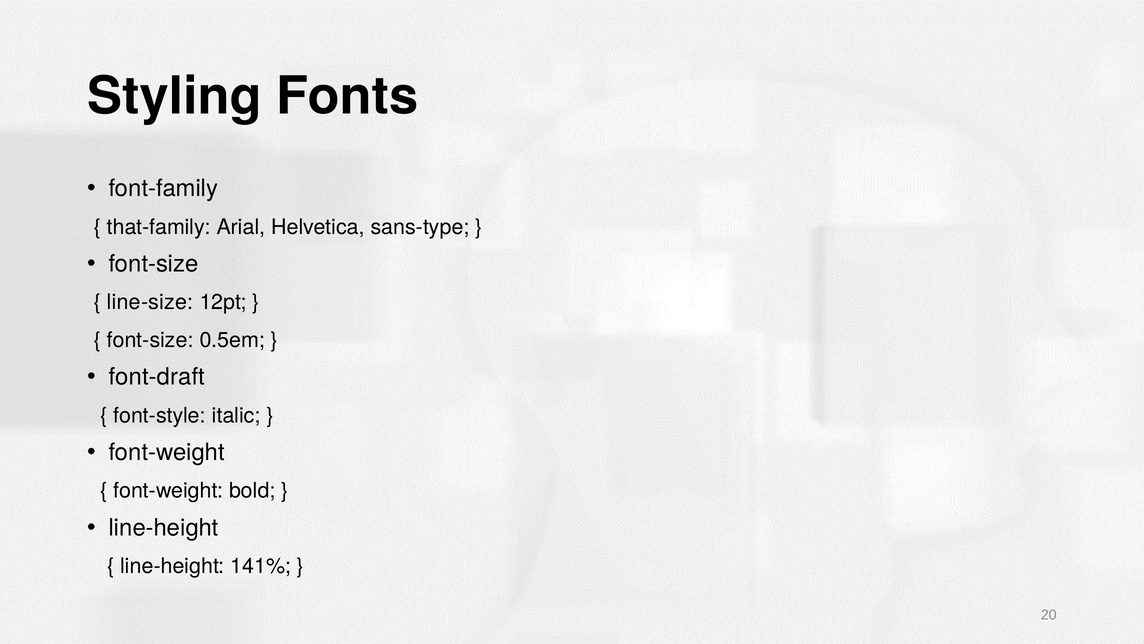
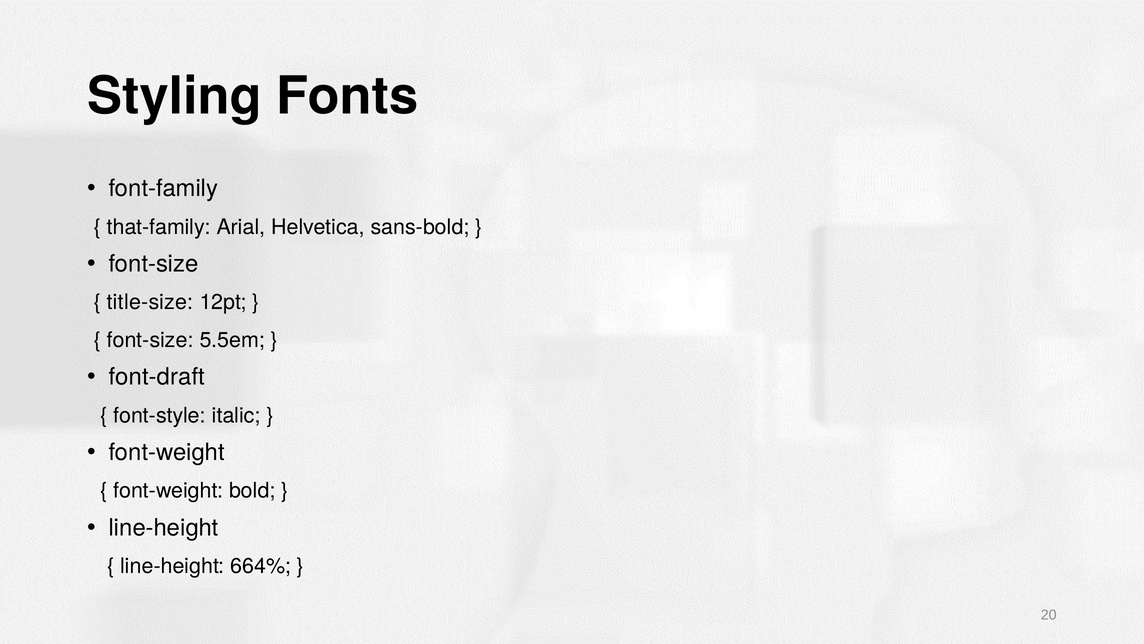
sans-type: sans-type -> sans-bold (420, 227)
line-size: line-size -> title-size (150, 302)
0.5em: 0.5em -> 5.5em (232, 340)
141%: 141% -> 664% (261, 566)
